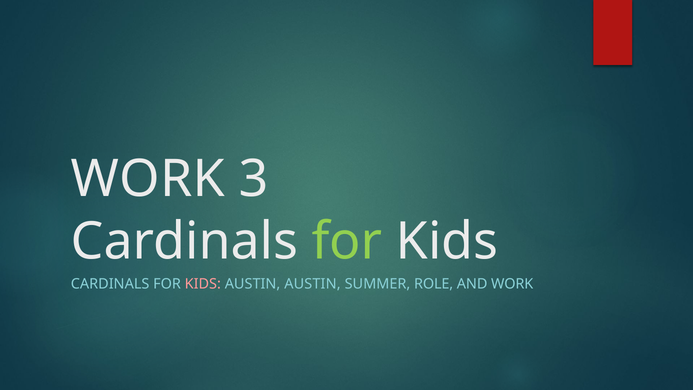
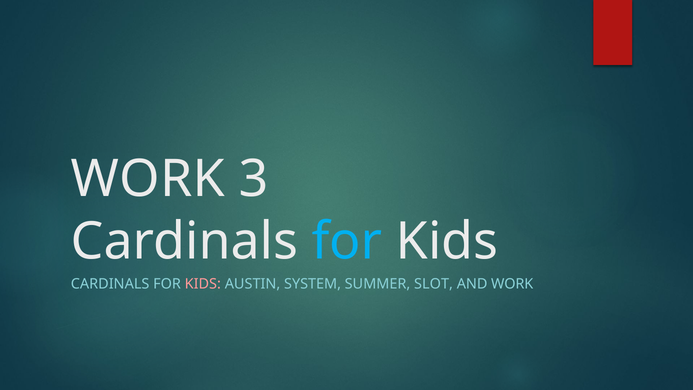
for colour: light green -> light blue (347, 241)
AUSTIN AUSTIN: AUSTIN -> SYSTEM (313, 284)
ROLE: ROLE -> SLOT (434, 284)
